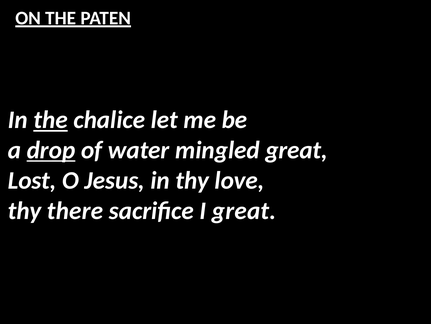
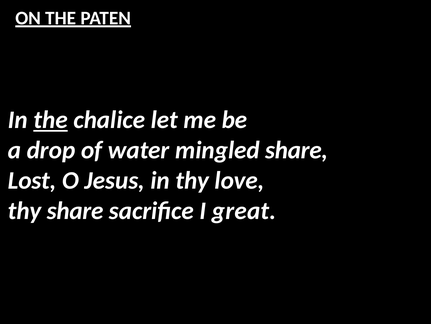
drop underline: present -> none (51, 150)
mingled great: great -> share (297, 150)
thy there: there -> share (75, 210)
